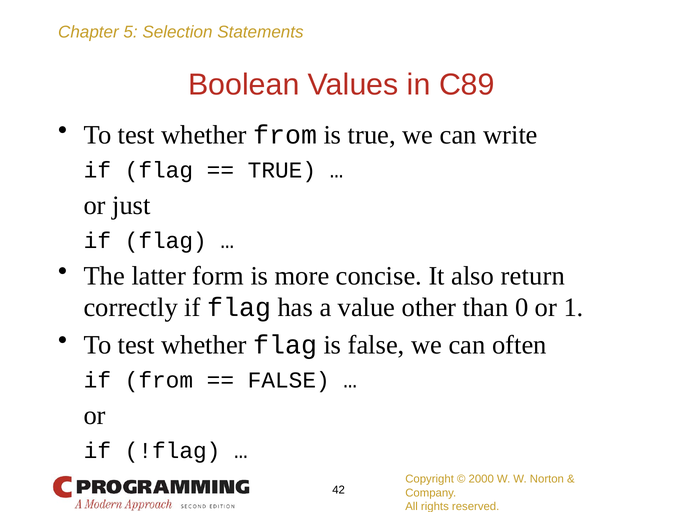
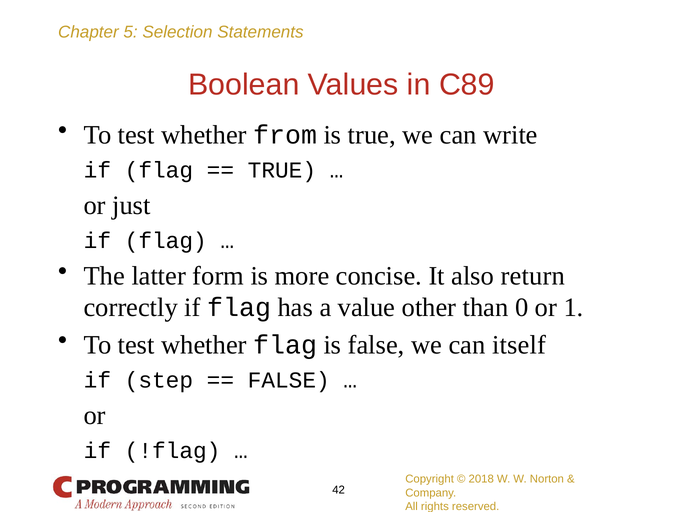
often: often -> itself (519, 345)
if from: from -> step (159, 381)
2000: 2000 -> 2018 (481, 479)
